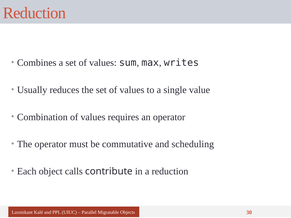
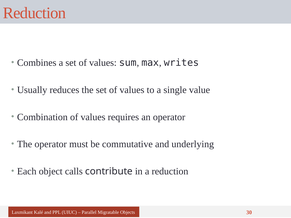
scheduling: scheduling -> underlying (193, 144)
